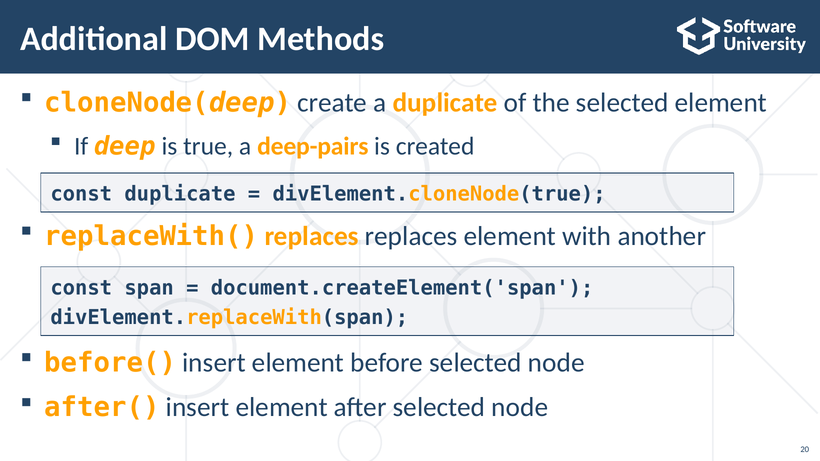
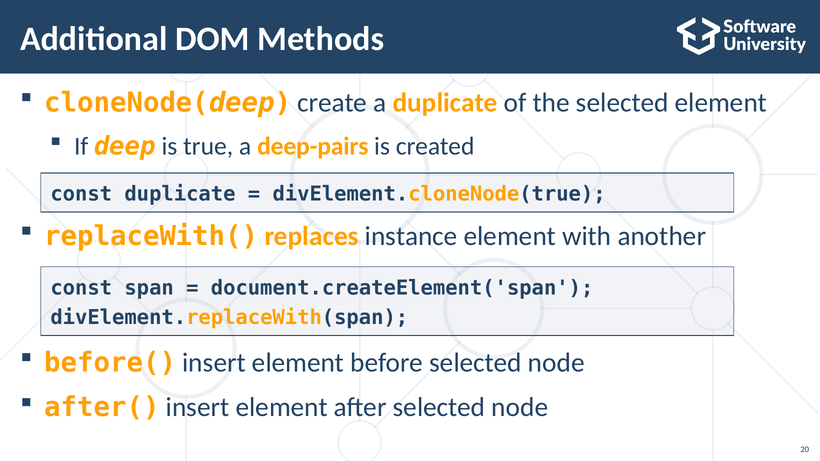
replaces replaces: replaces -> instance (411, 236)
